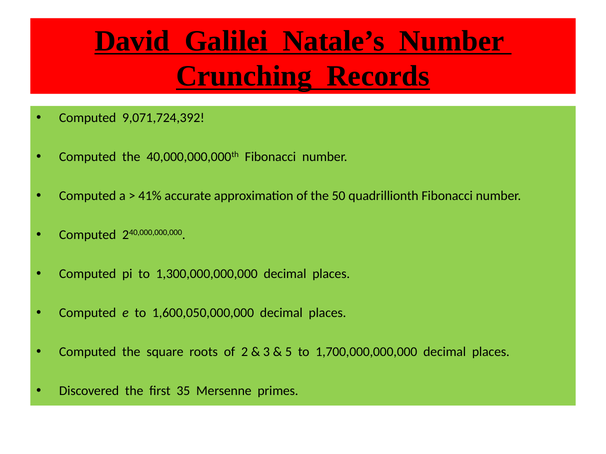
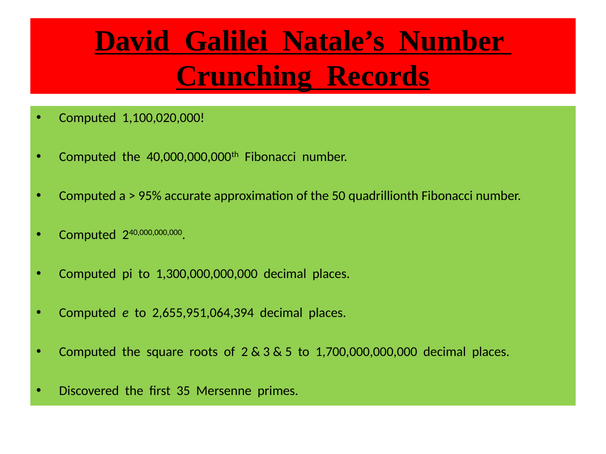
9,071,724,392: 9,071,724,392 -> 1,100,020,000 (163, 118)
41%: 41% -> 95% (150, 196)
1,600,050,000,000: 1,600,050,000,000 -> 2,655,951,064,394 (203, 313)
